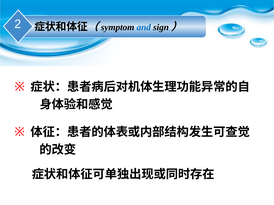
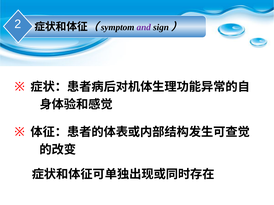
and colour: blue -> purple (144, 27)
